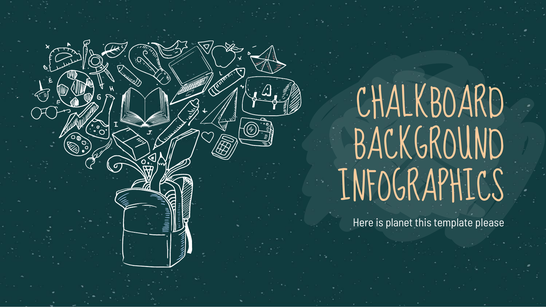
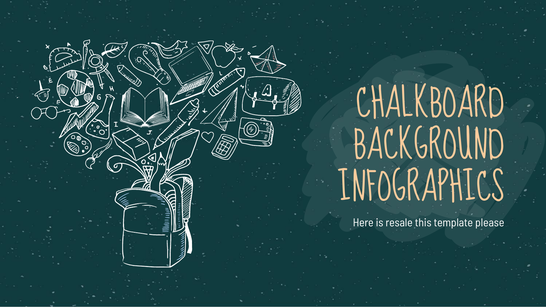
planet: planet -> resale (399, 223)
